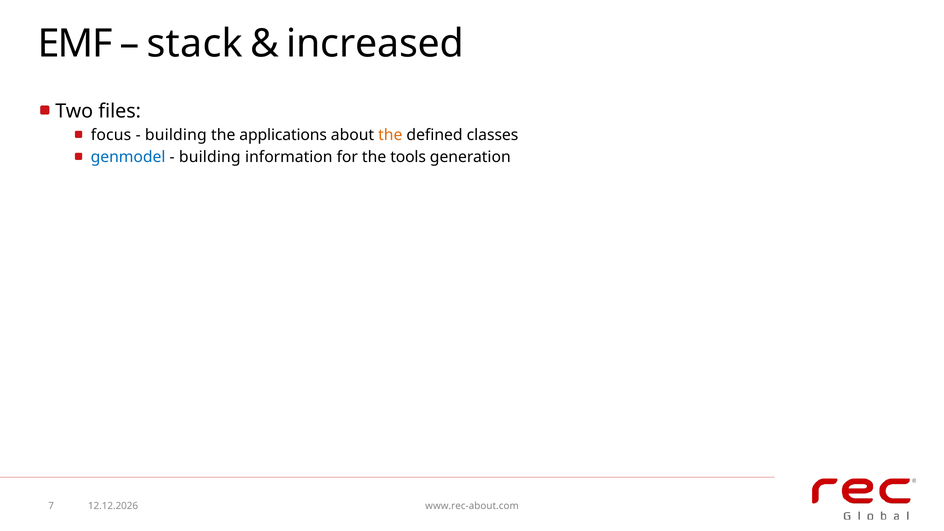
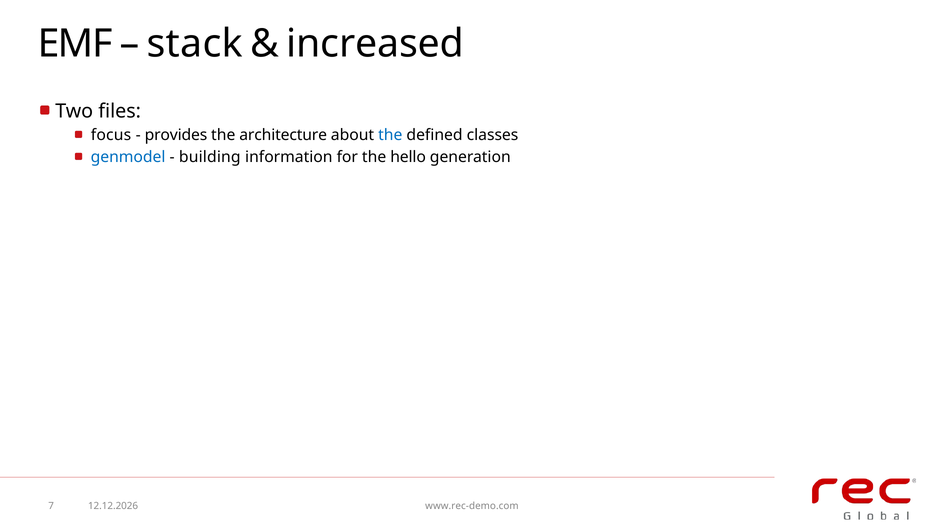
building: building -> provides (176, 135)
applications: applications -> architecture (283, 135)
the colour: orange -> blue (390, 135)
tools: tools -> hello (408, 157)
www.rec-about.com: www.rec-about.com -> www.rec-demo.com (472, 506)
